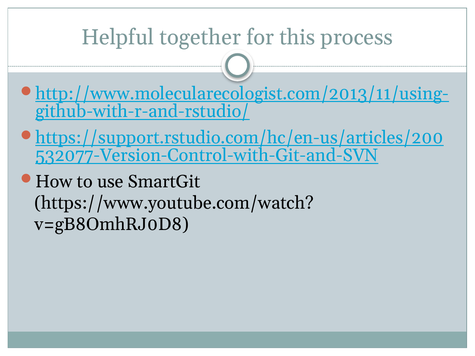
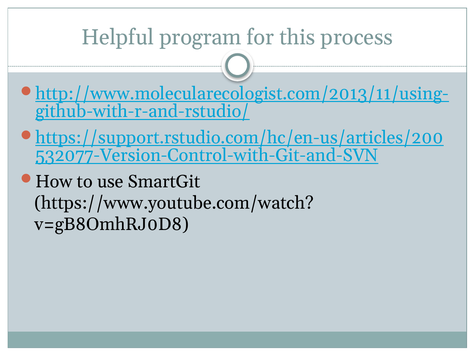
together: together -> program (200, 37)
